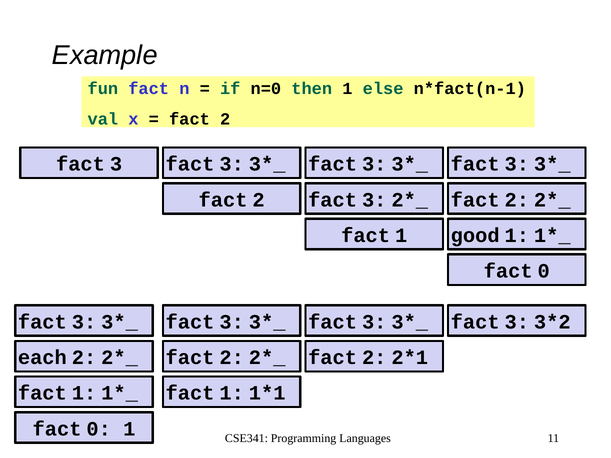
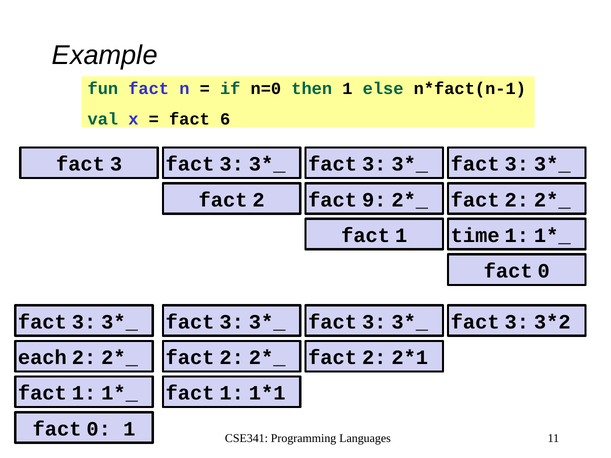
2: 2 -> 6 (225, 119)
3: 3 -> 9 (374, 200)
good: good -> time (475, 236)
